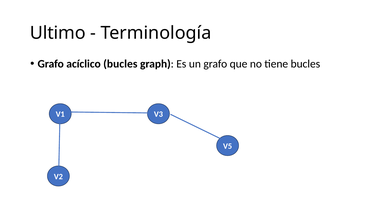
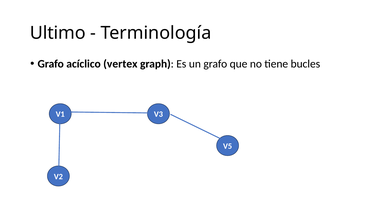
acíclico bucles: bucles -> vertex (120, 64)
